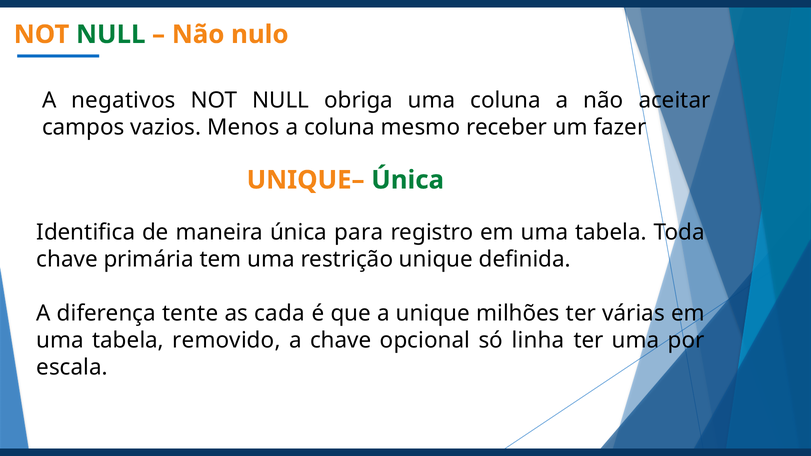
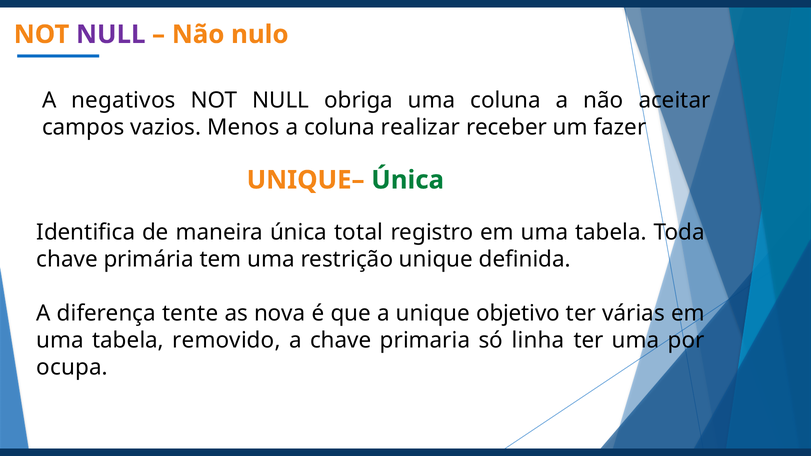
NULL colour: green -> purple (111, 34)
mesmo: mesmo -> realizar (420, 127)
para: para -> total (359, 232)
cada: cada -> nova (280, 313)
milhões: milhões -> objetivo (518, 313)
opcional: opcional -> primaria (425, 340)
escala: escala -> ocupa (72, 367)
